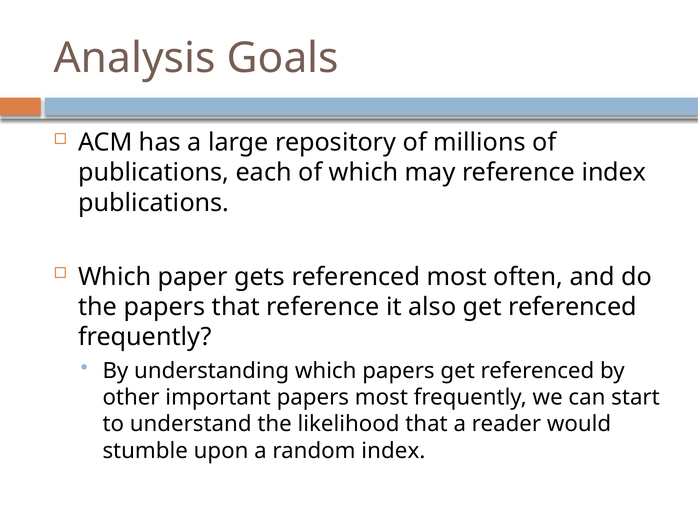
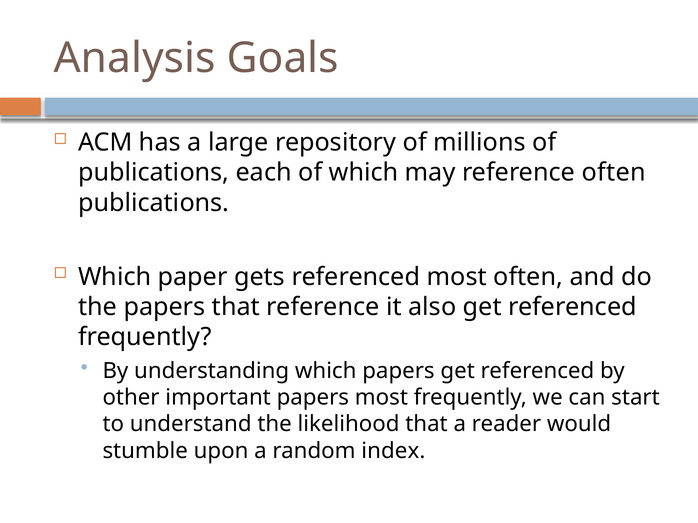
reference index: index -> often (614, 173)
